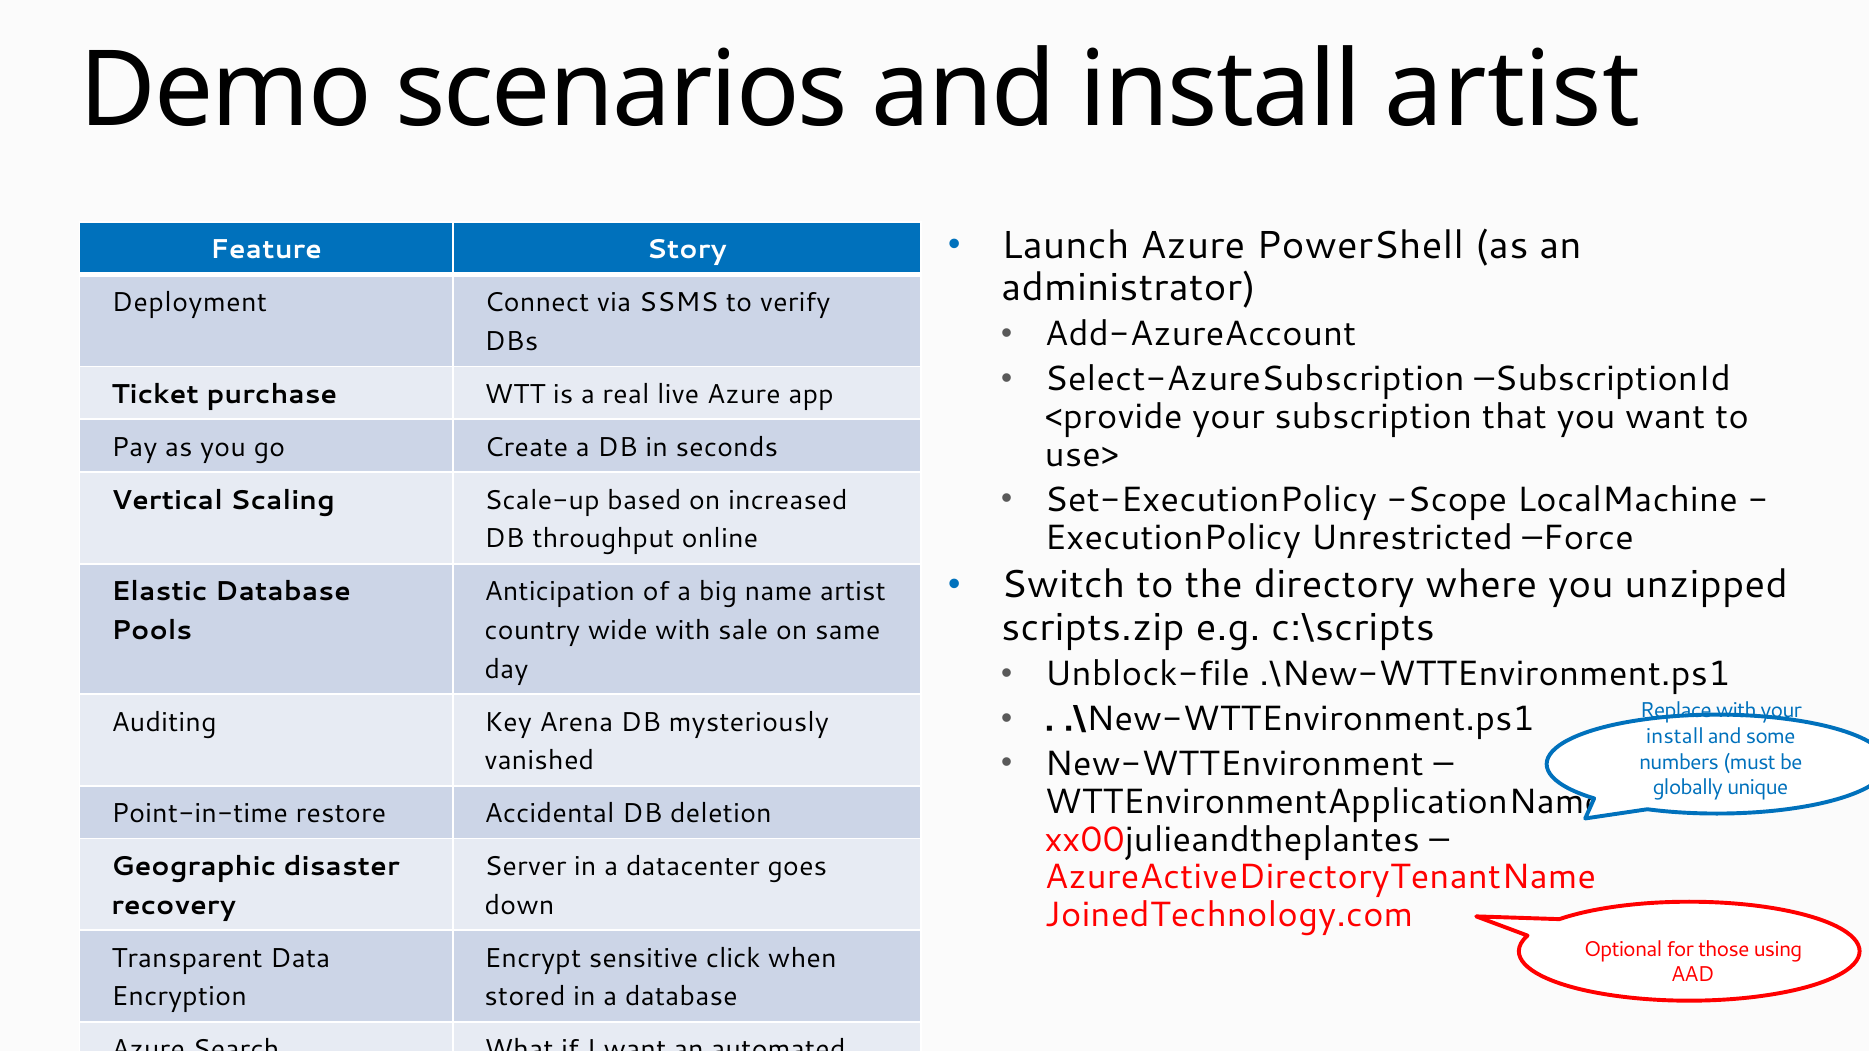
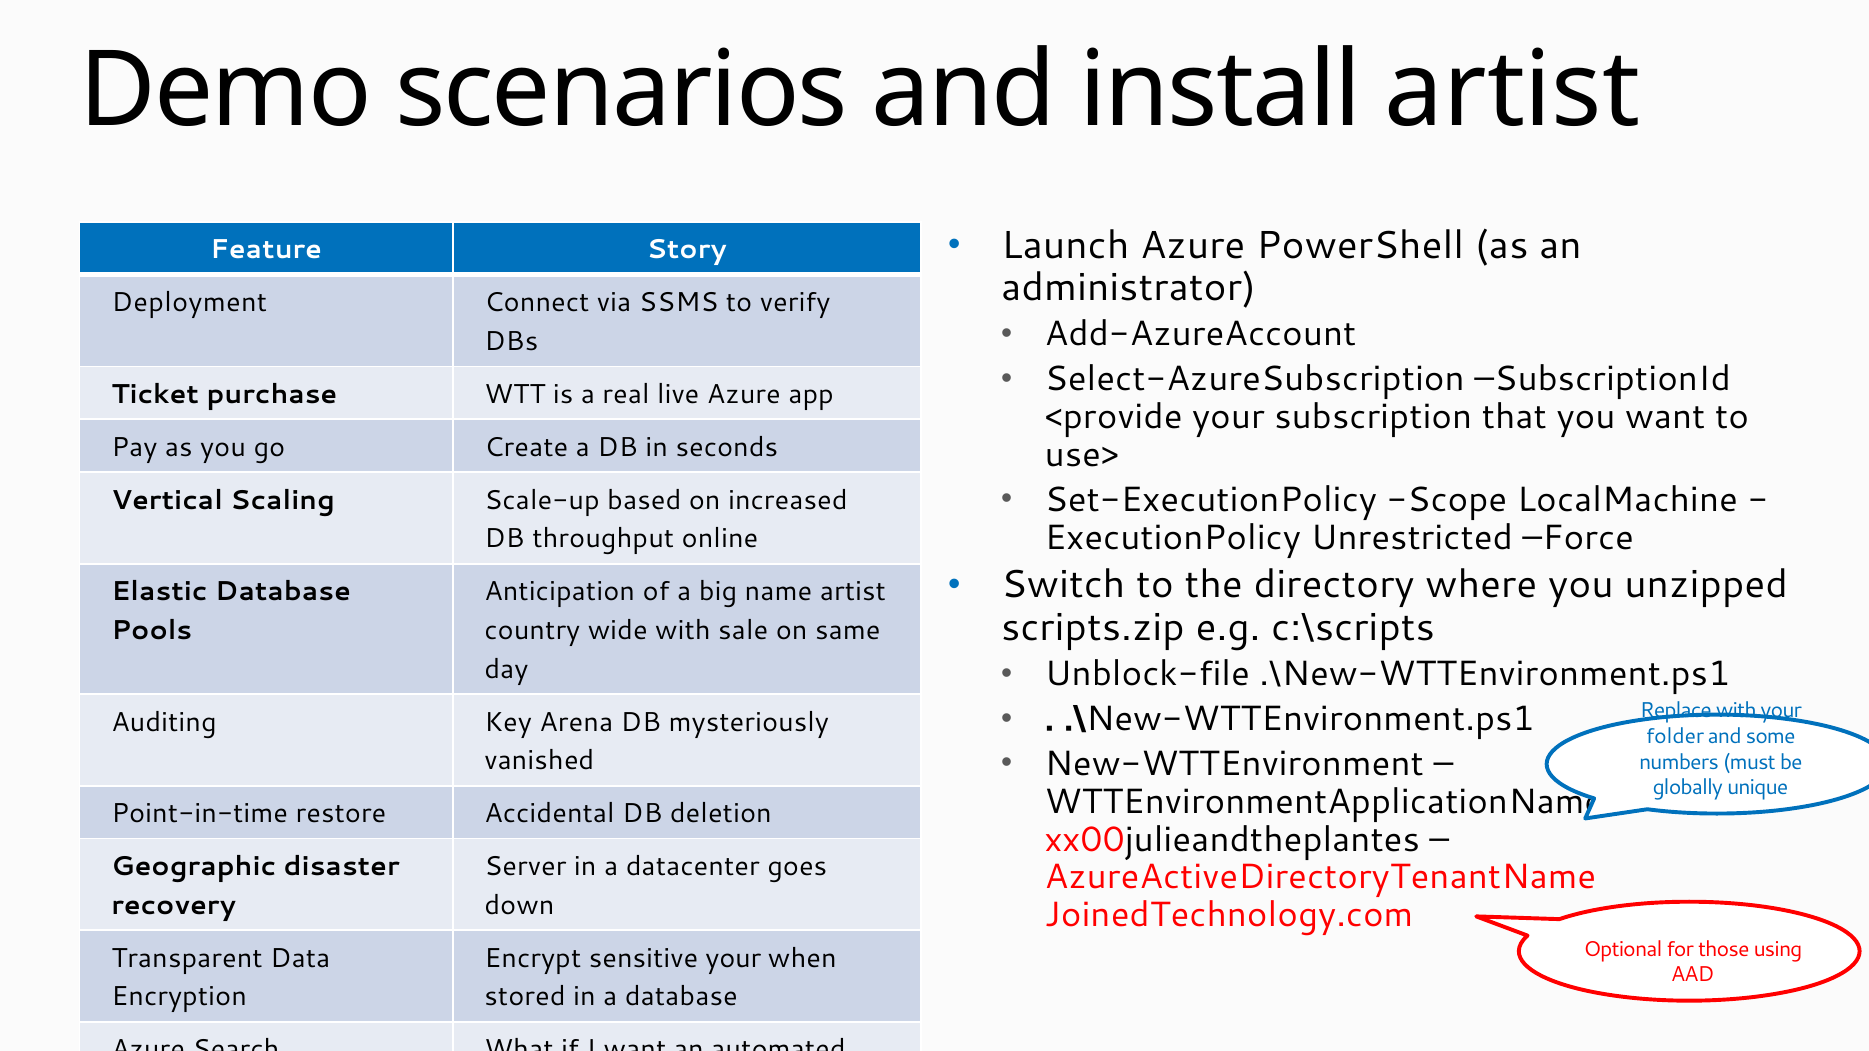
install: install -> folder (1675, 737)
sensitive click: click -> your (733, 958)
